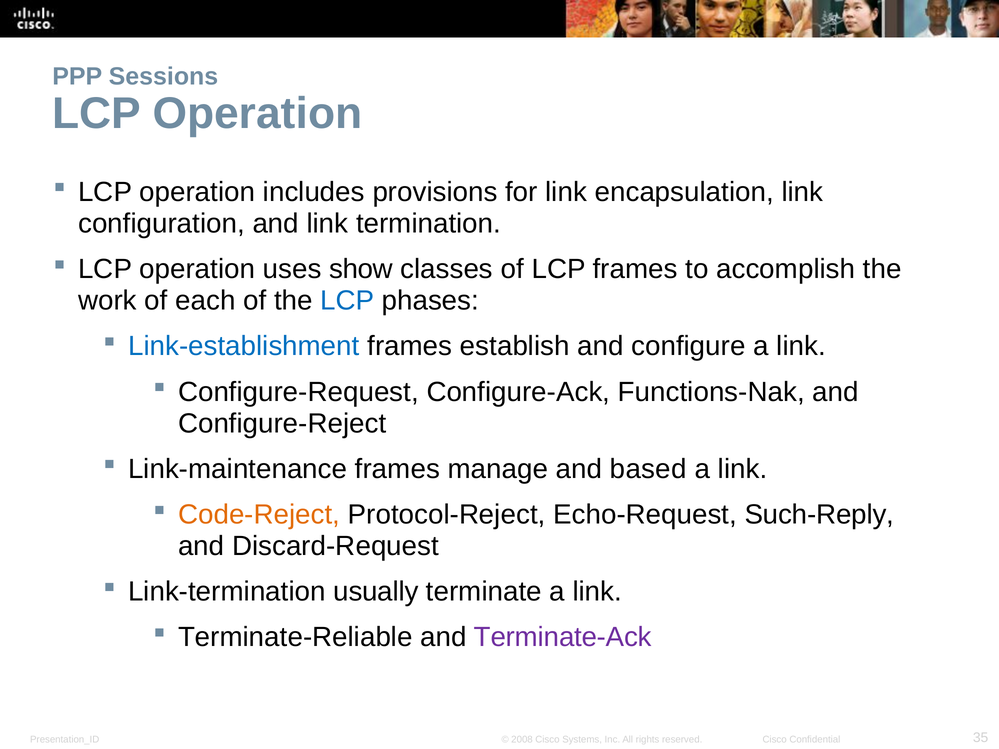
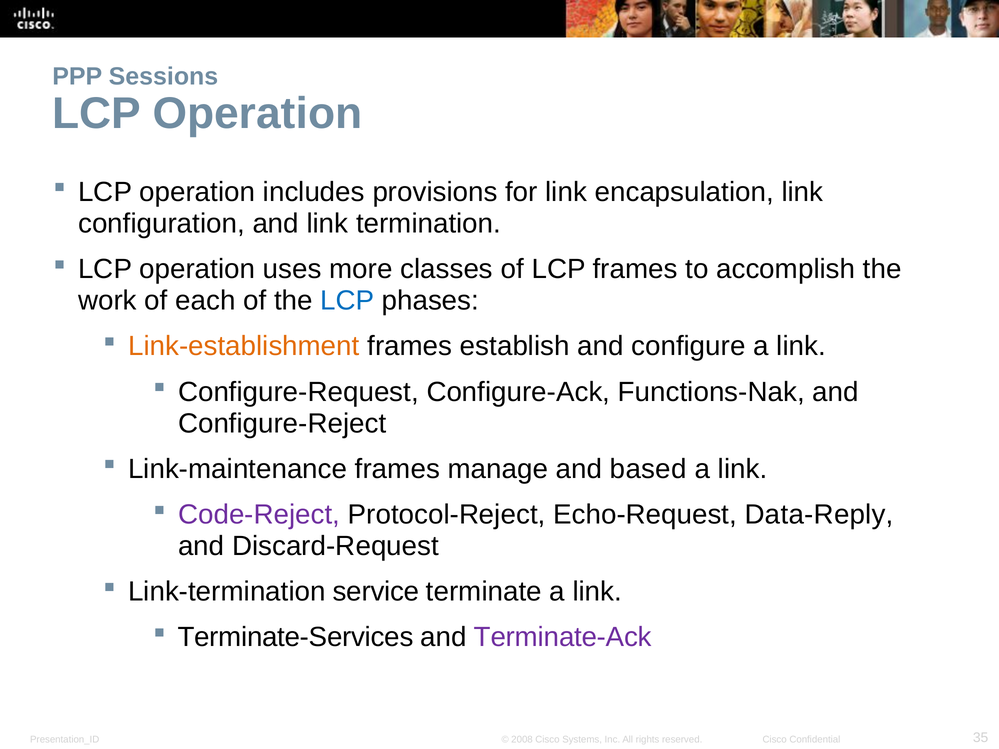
show: show -> more (361, 269)
Link-establishment colour: blue -> orange (244, 346)
Code-Reject colour: orange -> purple (259, 515)
Such-Reply: Such-Reply -> Data-Reply (819, 515)
usually: usually -> service (376, 592)
Terminate-Reliable: Terminate-Reliable -> Terminate-Services (295, 637)
